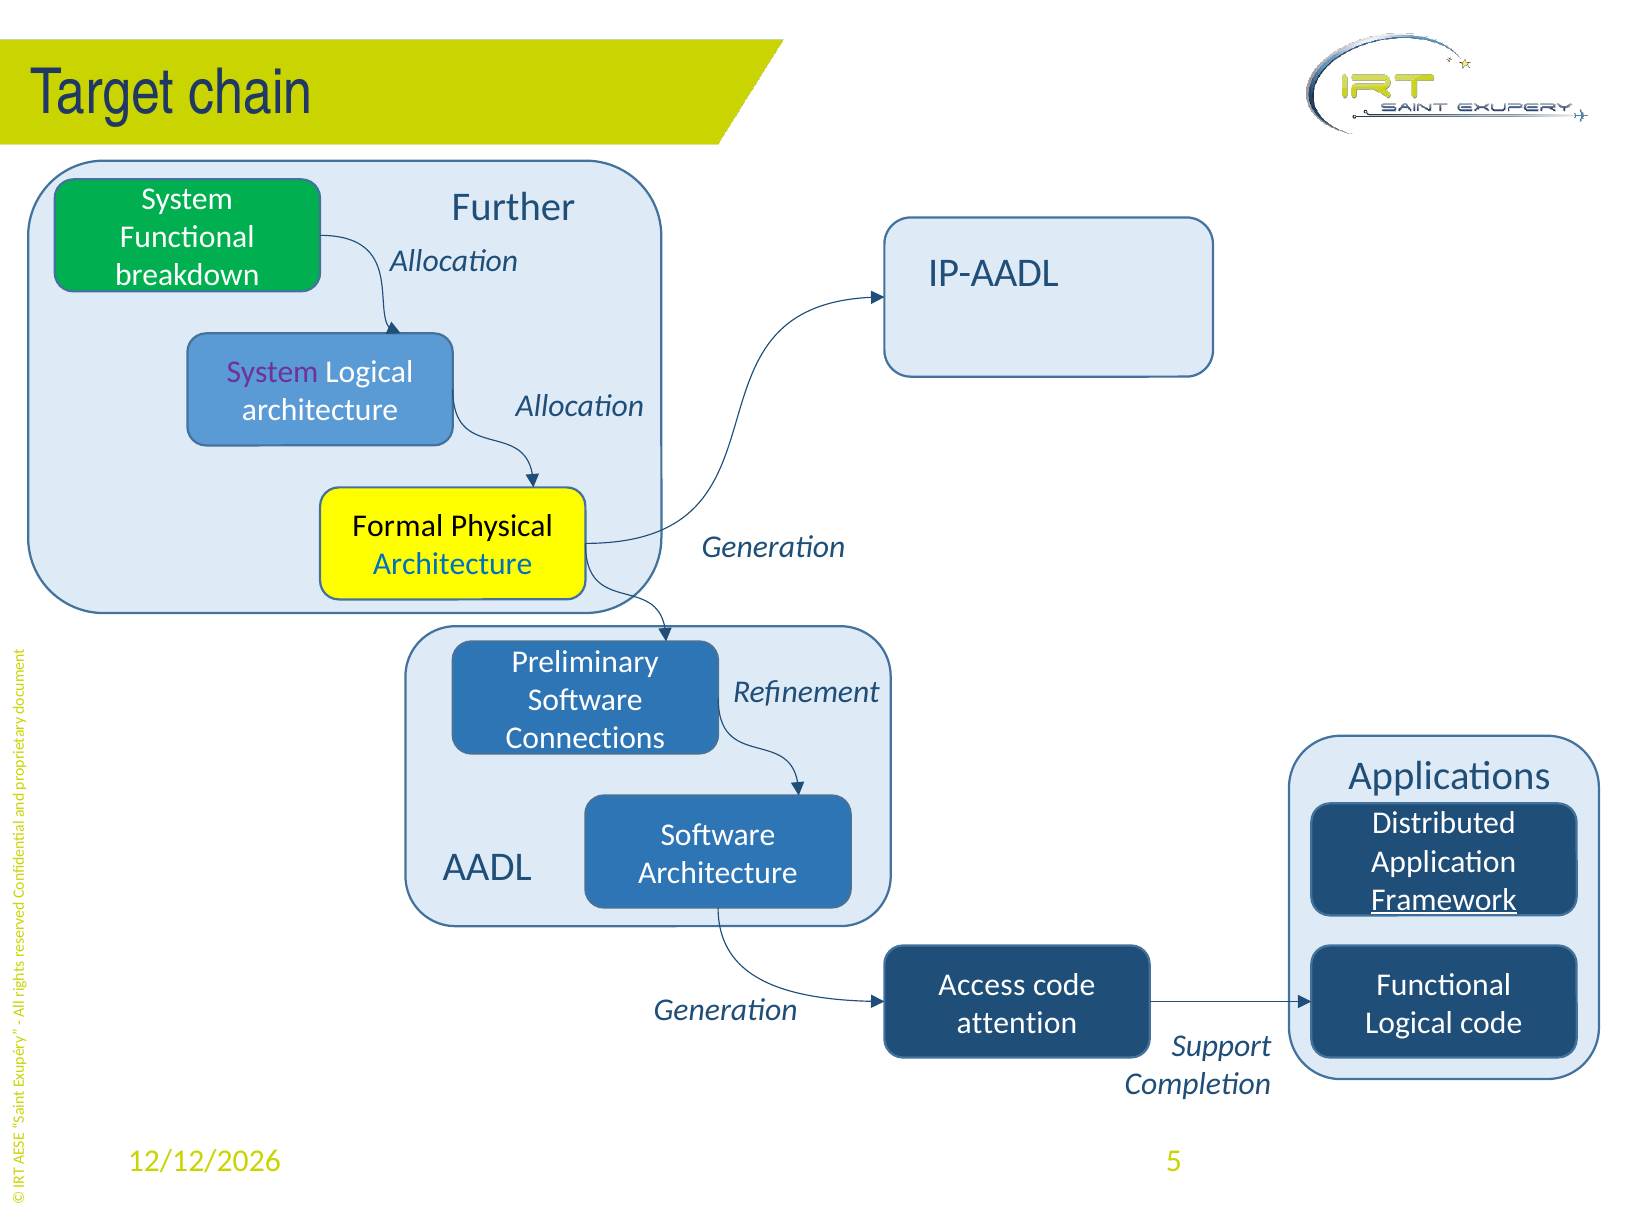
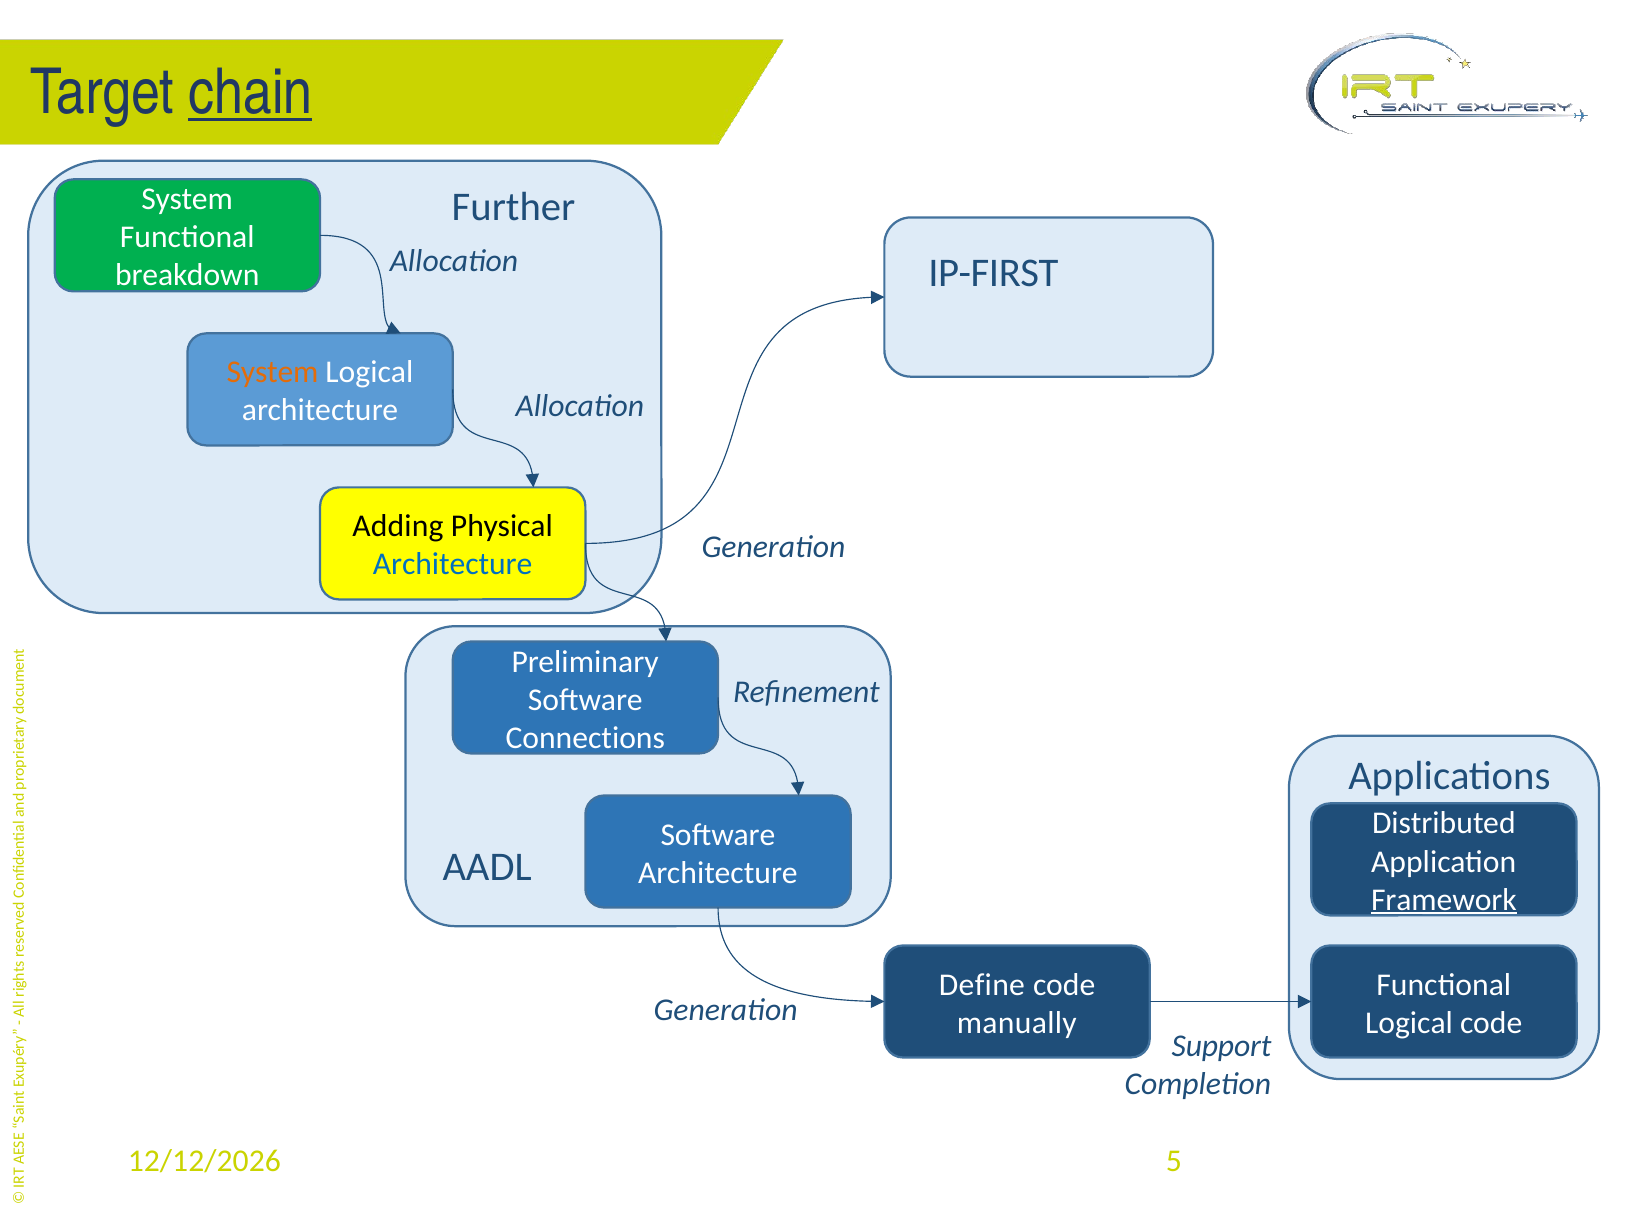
chain underline: none -> present (250, 92)
IP-AADL: IP-AADL -> IP-FIRST (993, 273)
System colour: purple -> orange (272, 373)
Formal: Formal -> Adding (398, 527)
Access: Access -> Define (982, 985)
attention: attention -> manually (1017, 1023)
